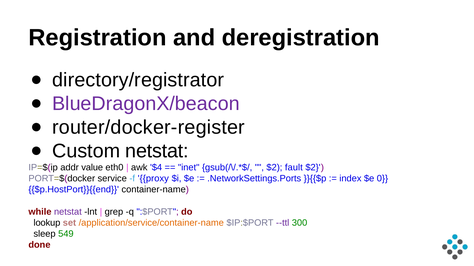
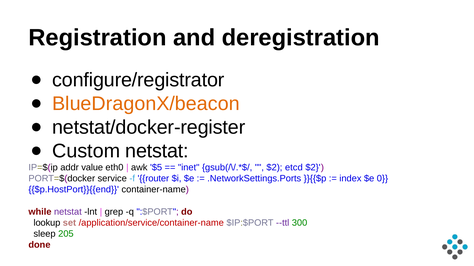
directory/registrator: directory/registrator -> configure/registrator (138, 80)
BlueDragonX/beacon colour: purple -> orange (146, 104)
router/docker-register: router/docker-register -> netstat/docker-register (149, 128)
$4: $4 -> $5 (156, 168)
fault: fault -> etcd (294, 168)
proxy: proxy -> router (153, 179)
/application/service/container-name colour: orange -> red (151, 223)
549: 549 -> 205 (66, 234)
